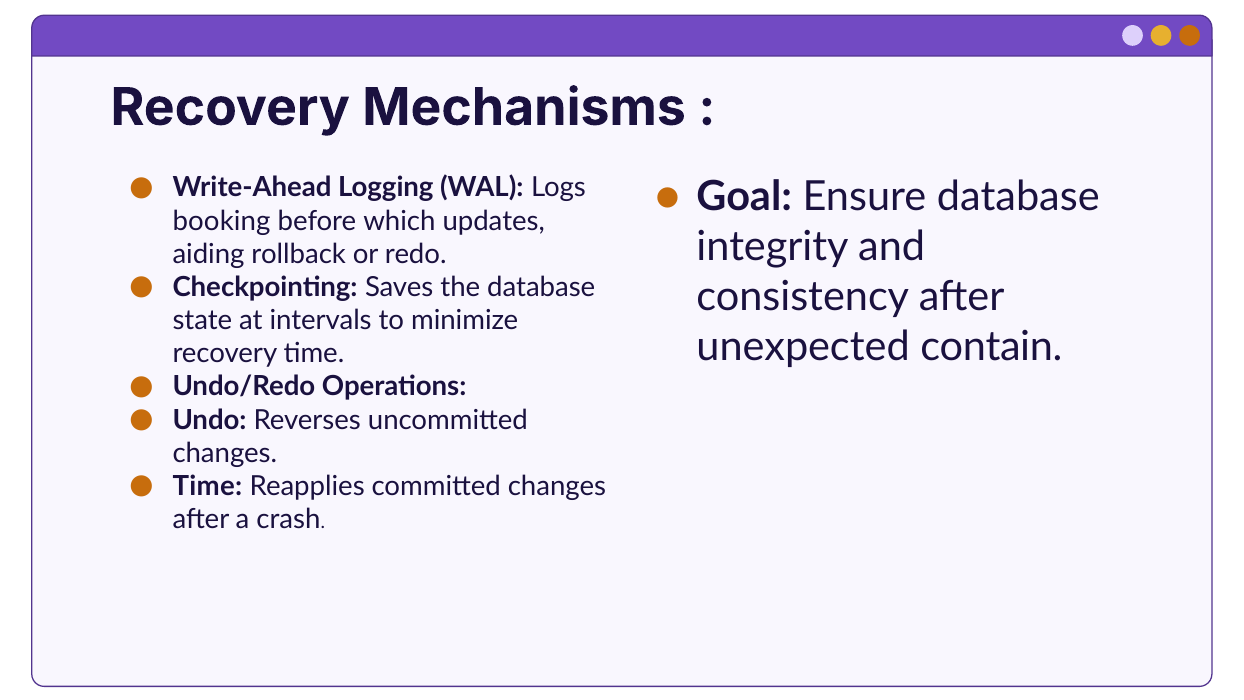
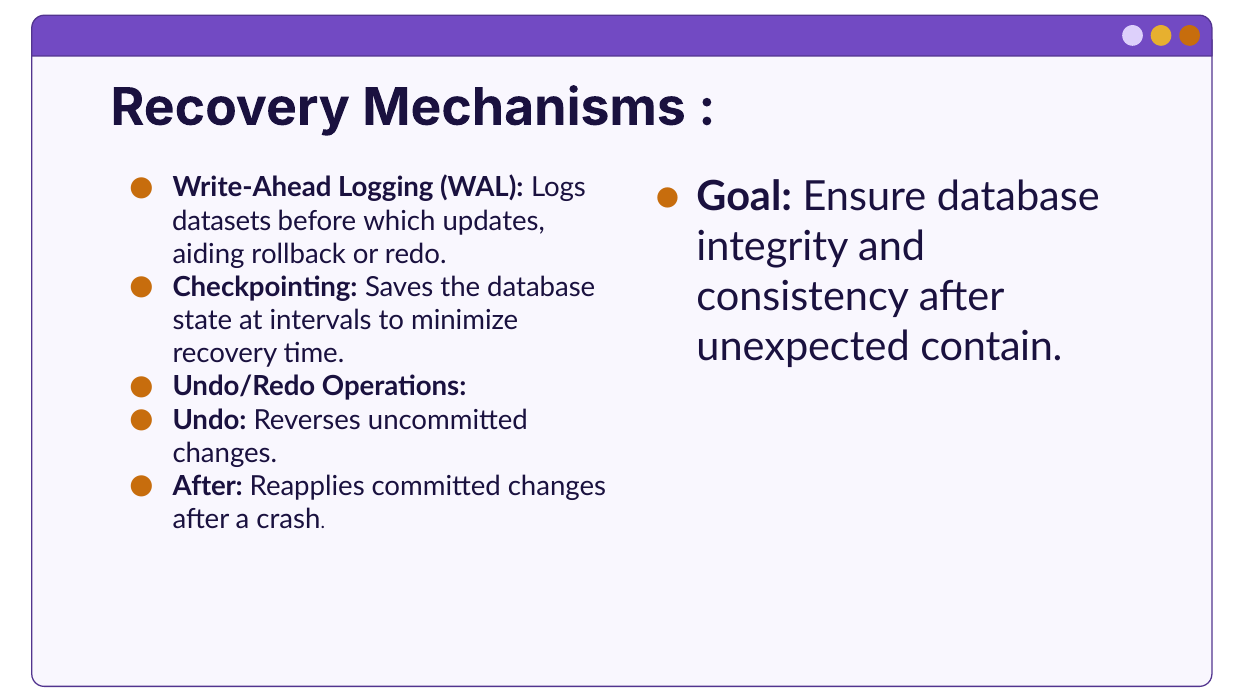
booking: booking -> datasets (222, 221)
Time: Time -> After (208, 486)
